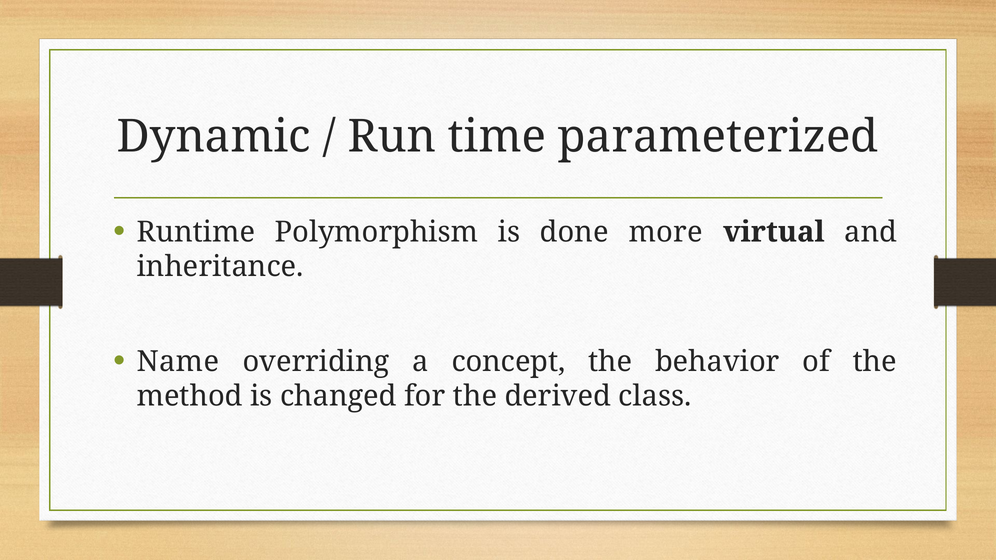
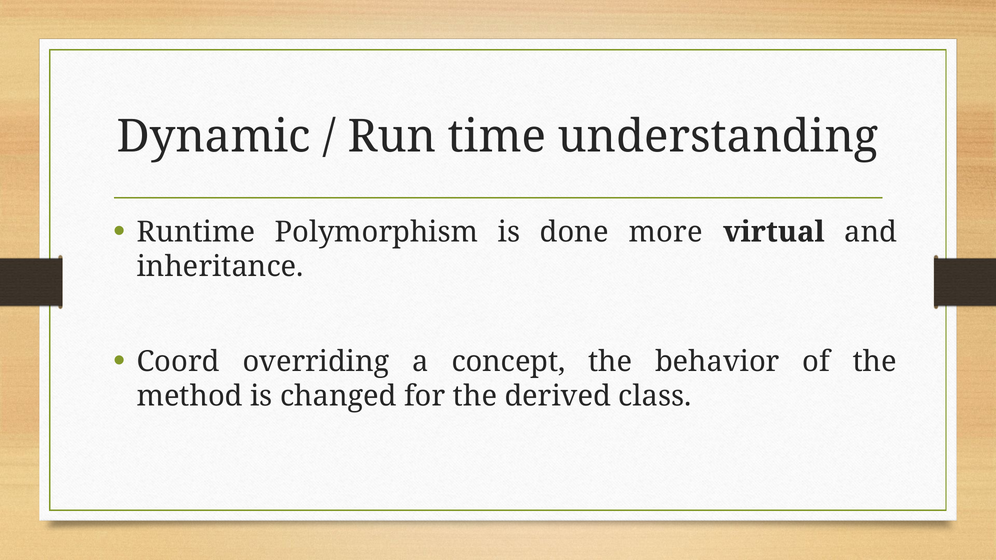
parameterized: parameterized -> understanding (718, 137)
Name: Name -> Coord (178, 362)
